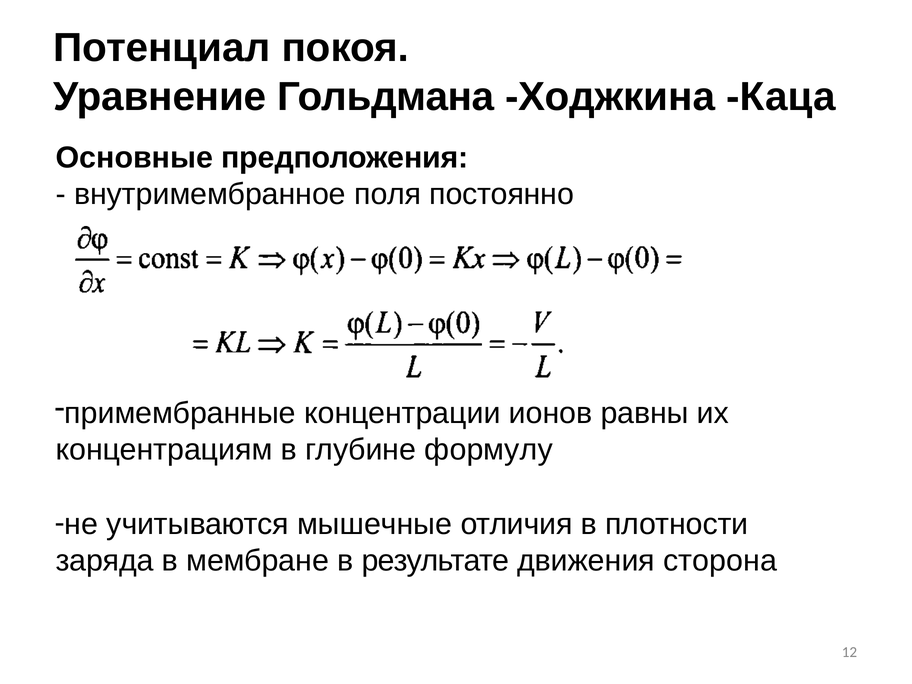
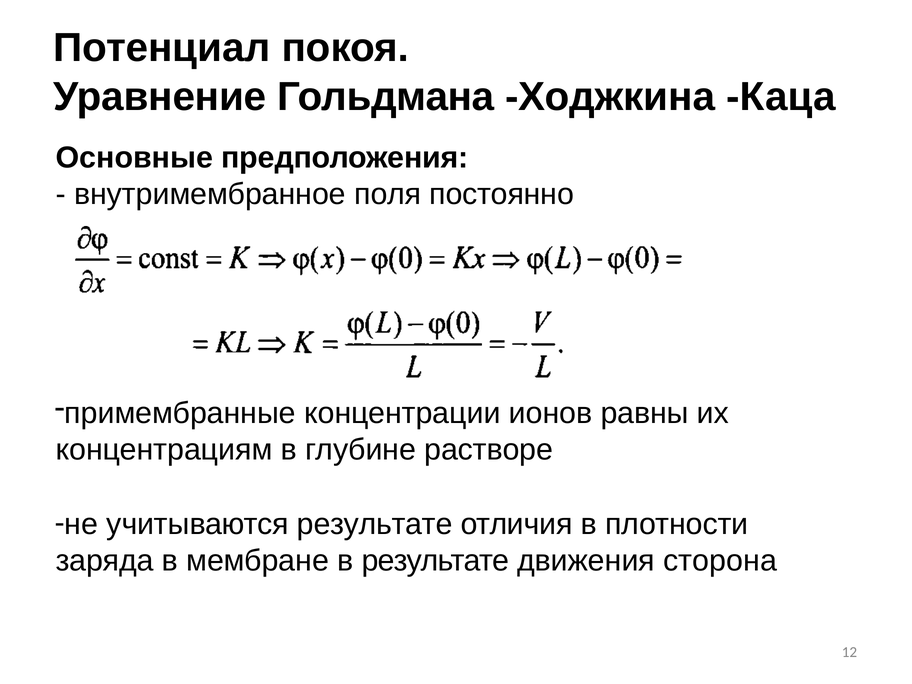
формулу: формулу -> растворе (489, 450)
учитываются мышечные: мышечные -> результате (375, 524)
